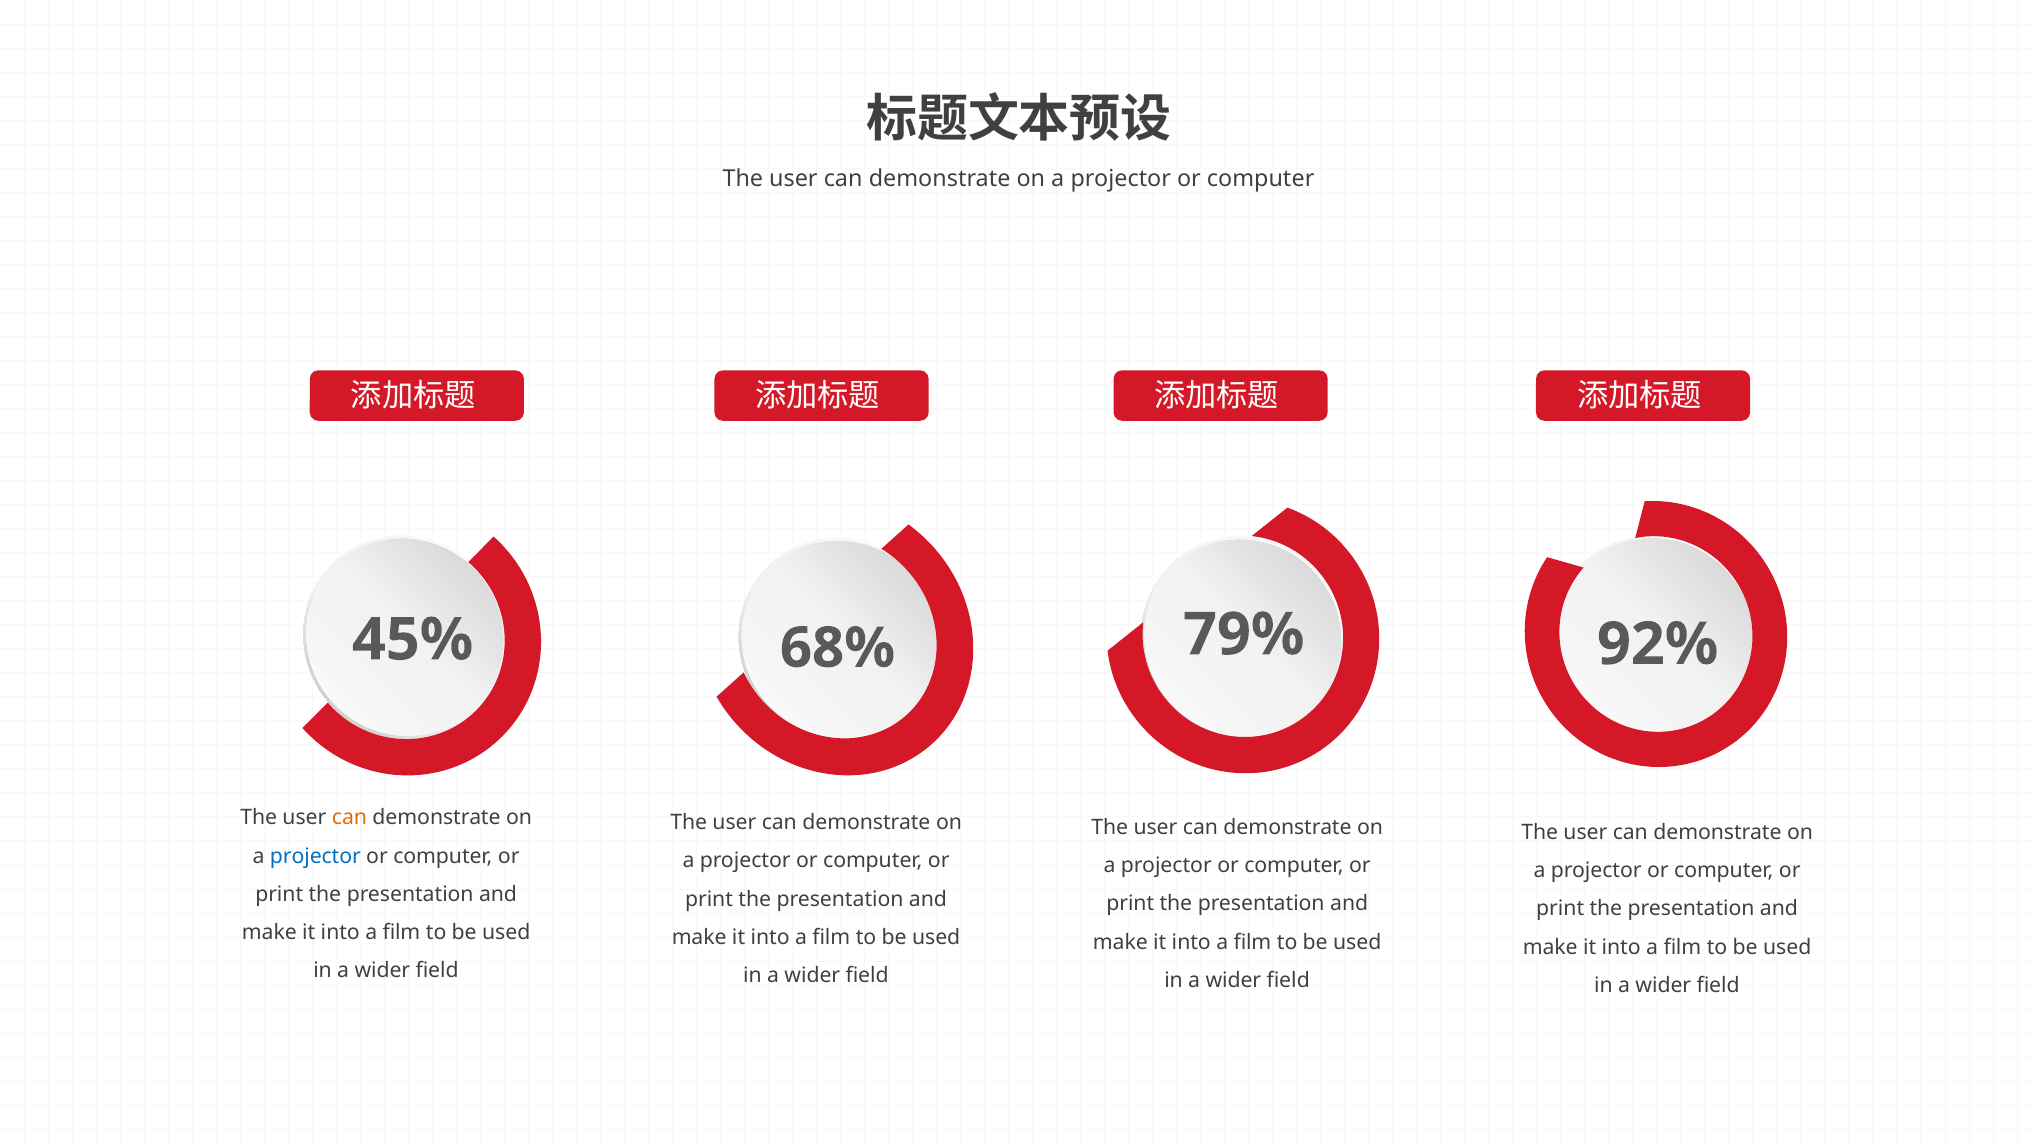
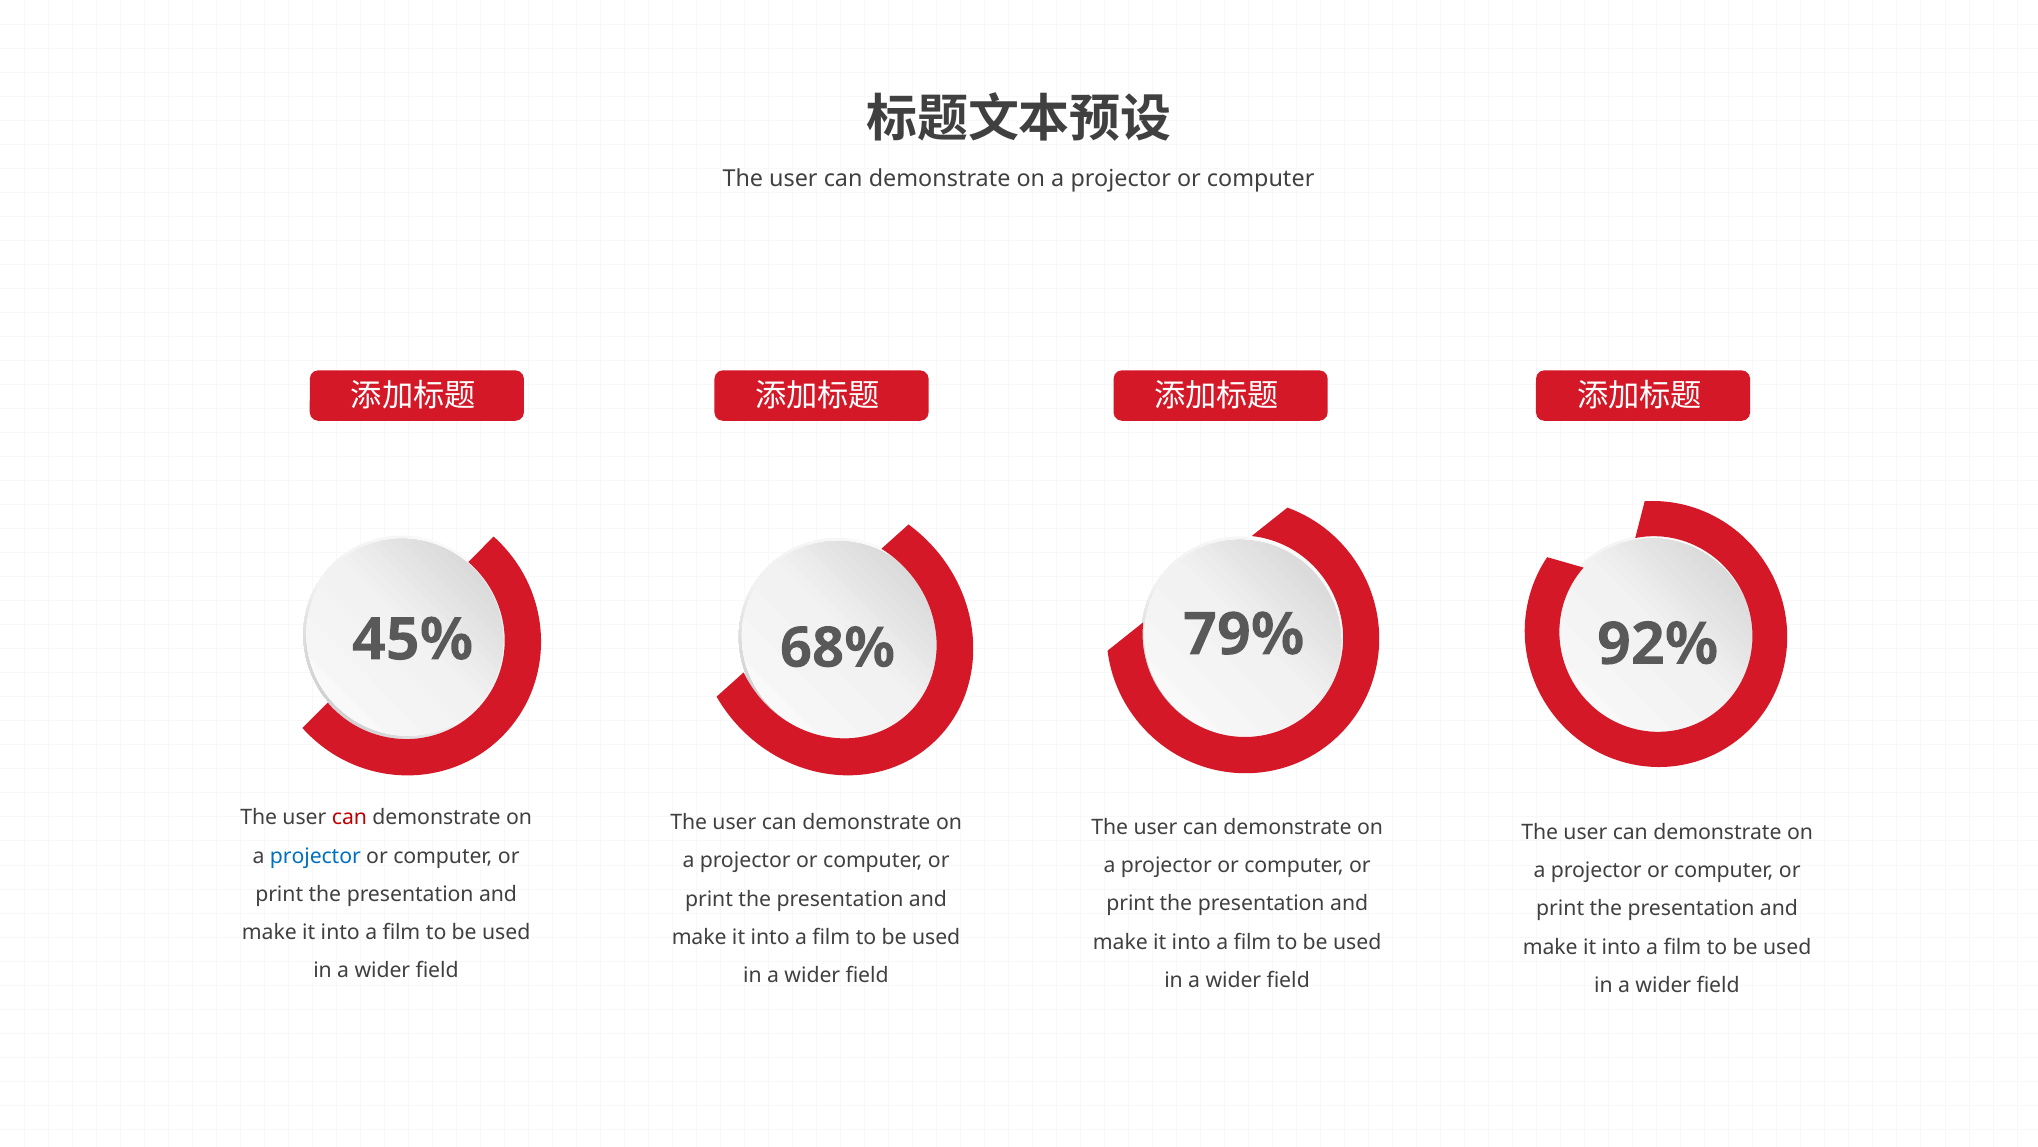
can colour: orange -> red (349, 817)
